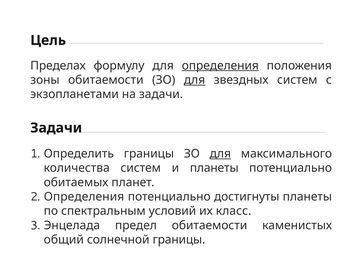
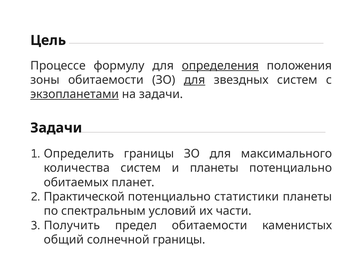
Пределах: Пределах -> Процессе (58, 65)
экзопланетами underline: none -> present (75, 94)
для underline: present -> none (220, 153)
Определения: Определения -> Практической (84, 196)
достигнуты: достигнуты -> статистики (247, 196)
класс: класс -> части (234, 211)
Энцелада: Энцелада -> Получить (72, 225)
